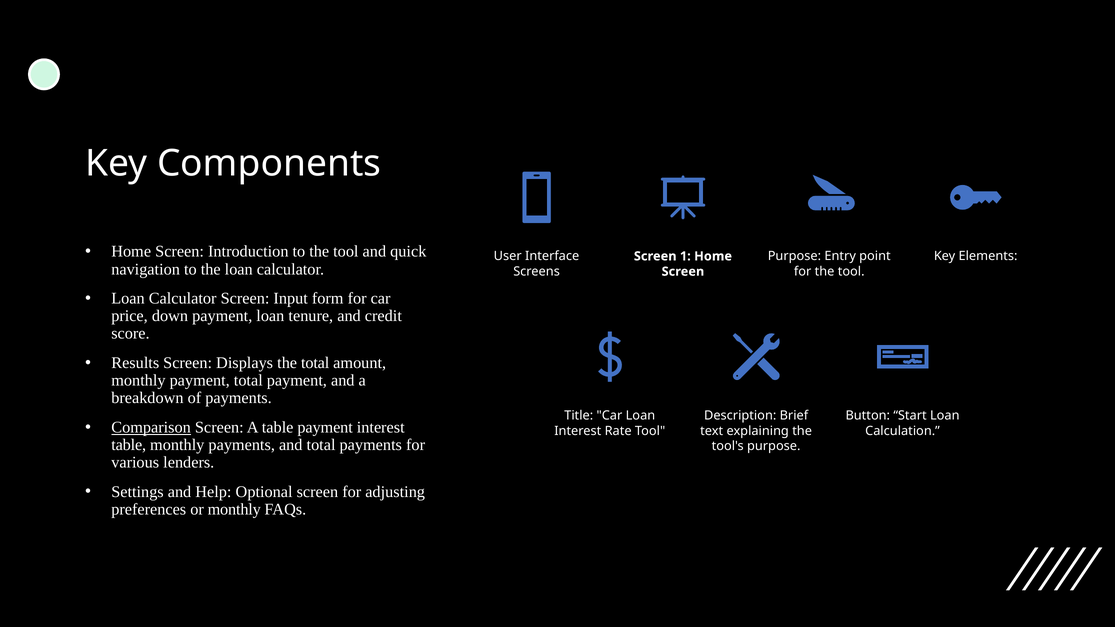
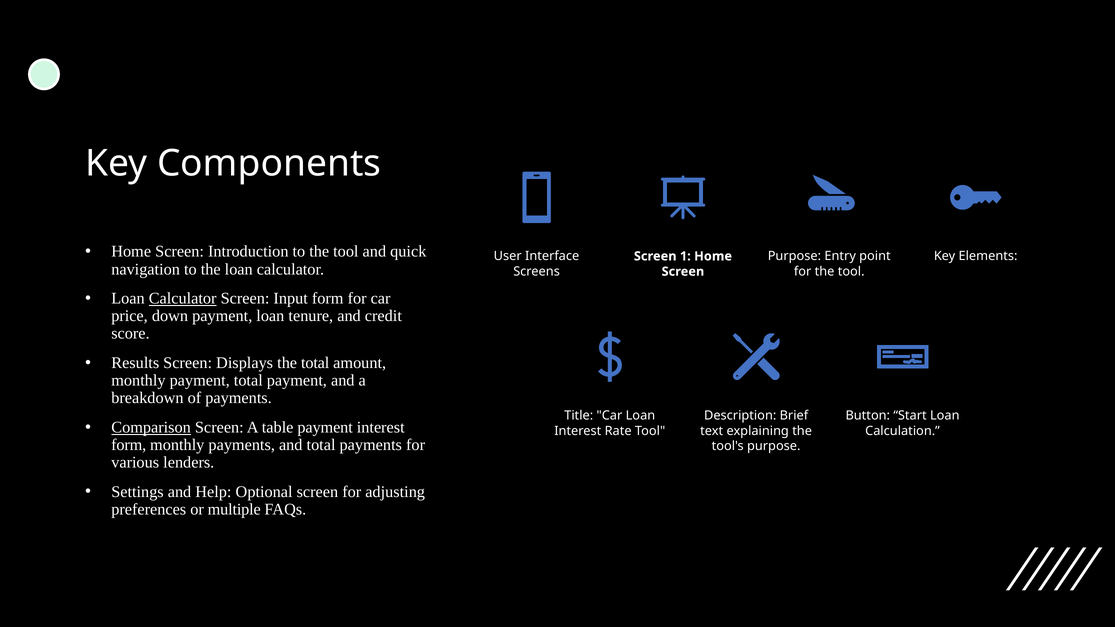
Calculator underline: none -> present (183, 298)
table: table -> form (129, 445)
or monthly: monthly -> multiple (234, 509)
